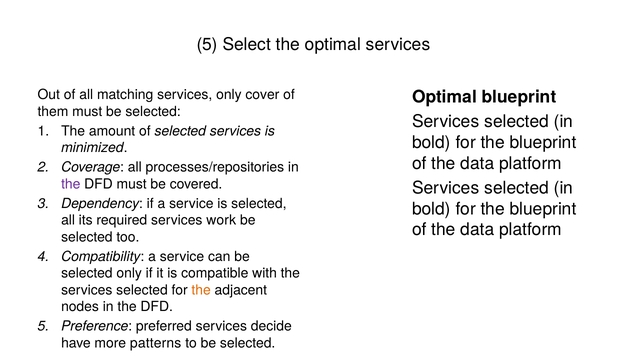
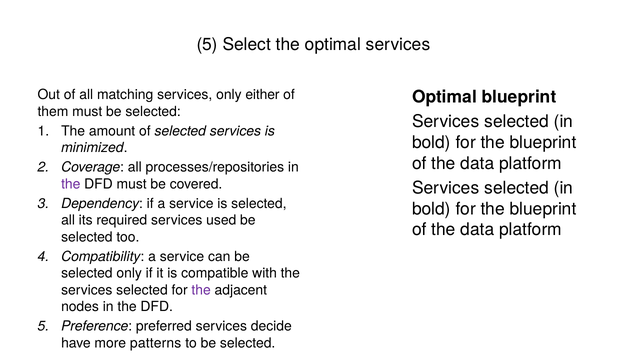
cover: cover -> either (262, 95)
work: work -> used (221, 220)
the colour: orange -> purple (201, 290)
